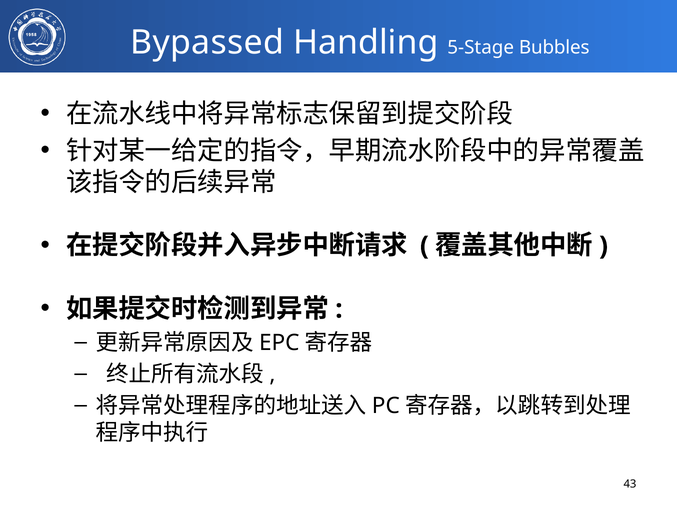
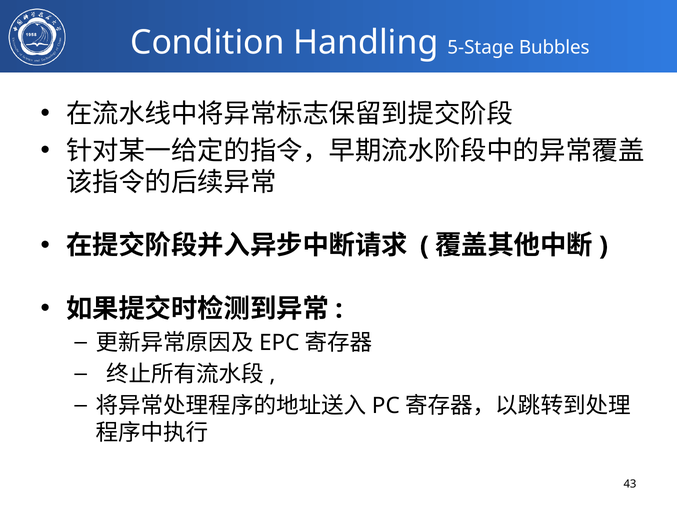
Bypassed: Bypassed -> Condition (207, 42)
